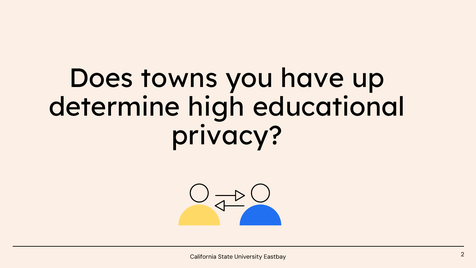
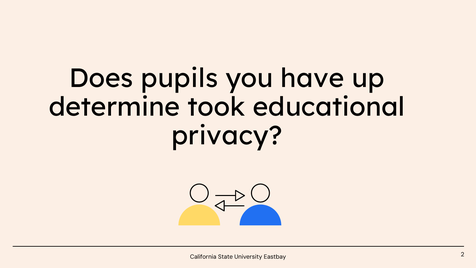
towns: towns -> pupils (179, 78)
high: high -> took (216, 107)
